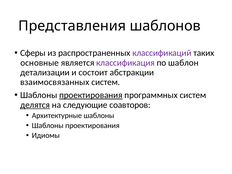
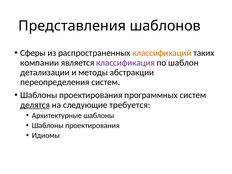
классификаций colour: purple -> orange (162, 53)
основные: основные -> компании (40, 63)
состоит: состоит -> методы (93, 72)
взаимосвязанных: взаимосвязанных -> переопределения (55, 82)
проектирования underline: present -> none (91, 95)
соавторов: соавторов -> требуется (130, 105)
